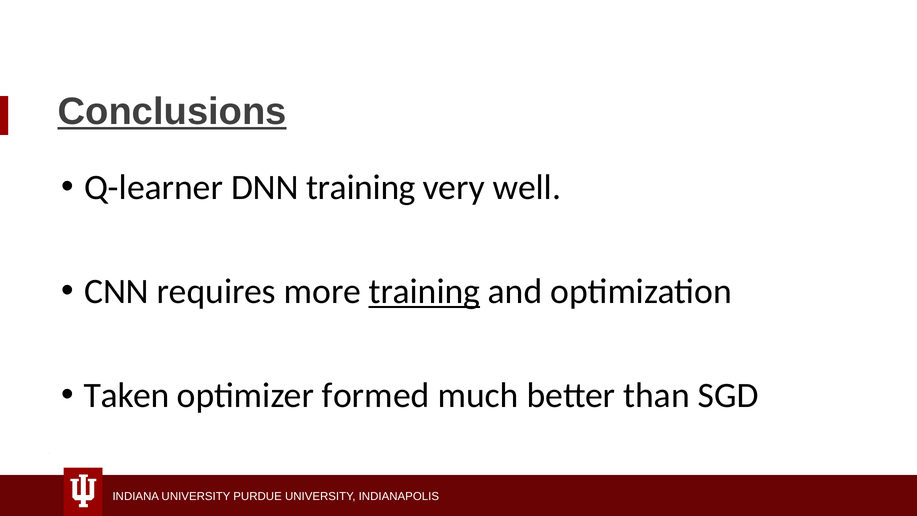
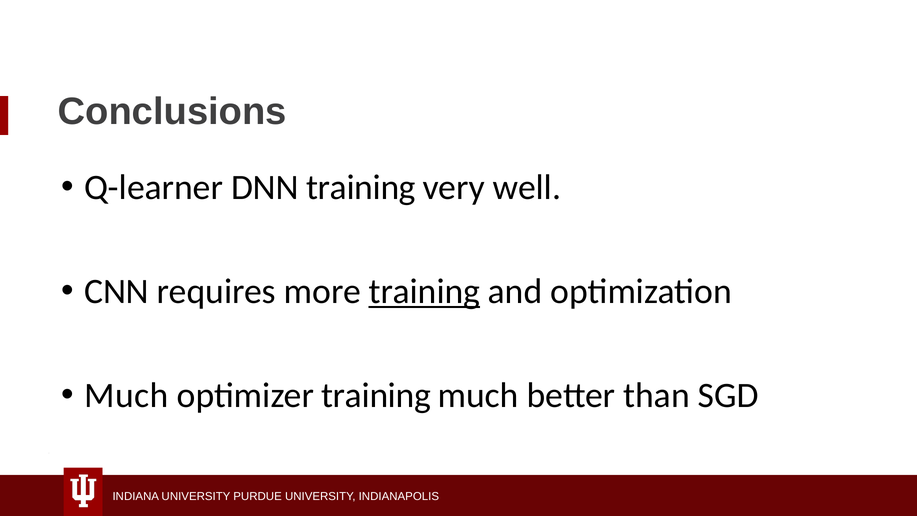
Conclusions underline: present -> none (172, 112)
Taken: Taken -> Much (126, 395)
optimizer formed: formed -> training (376, 395)
